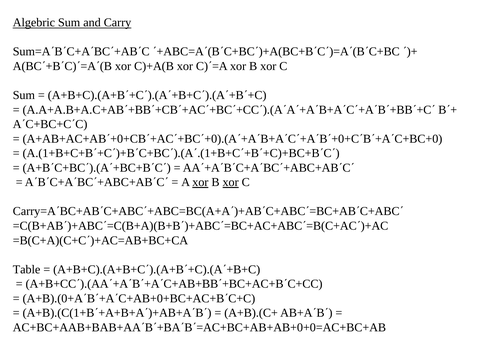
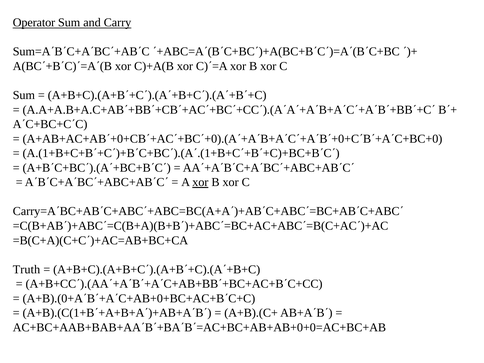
Algebric: Algebric -> Operator (34, 23)
xor underline: present -> none (231, 182)
Table: Table -> Truth (26, 269)
